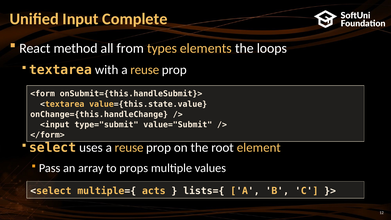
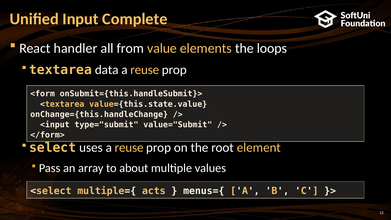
method: method -> handler (76, 48)
types: types -> value (162, 48)
with: with -> data (107, 70)
props: props -> about (134, 168)
lists={: lists={ -> menus={ (204, 191)
